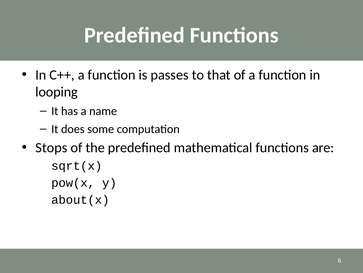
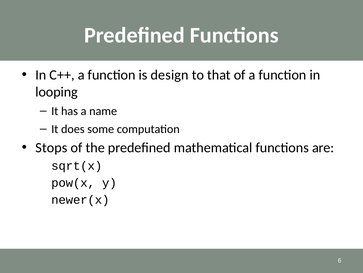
passes: passes -> design (170, 75)
about(x: about(x -> newer(x (80, 199)
